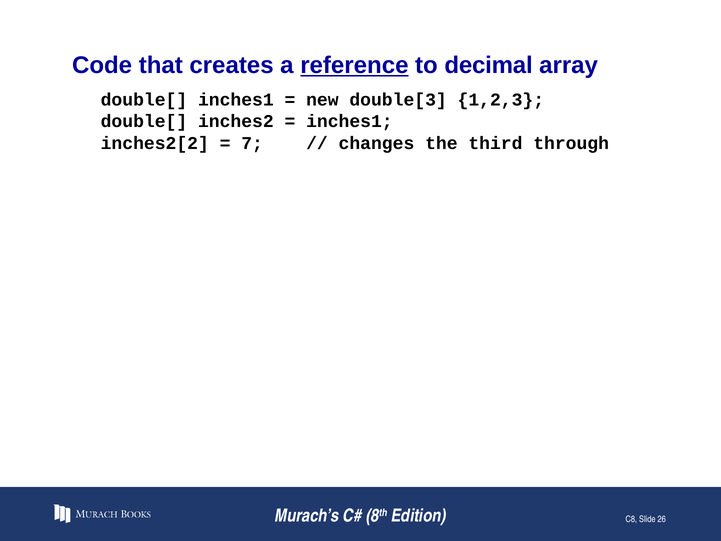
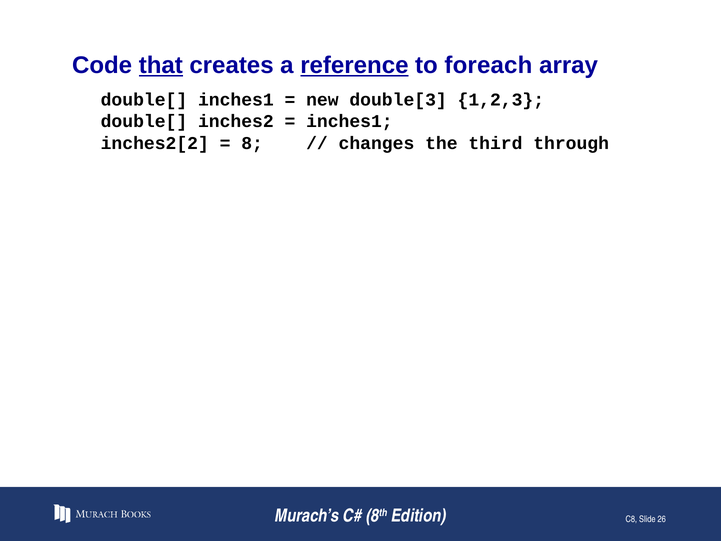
that underline: none -> present (161, 65)
decimal: decimal -> foreach (488, 65)
7: 7 -> 8 (252, 143)
